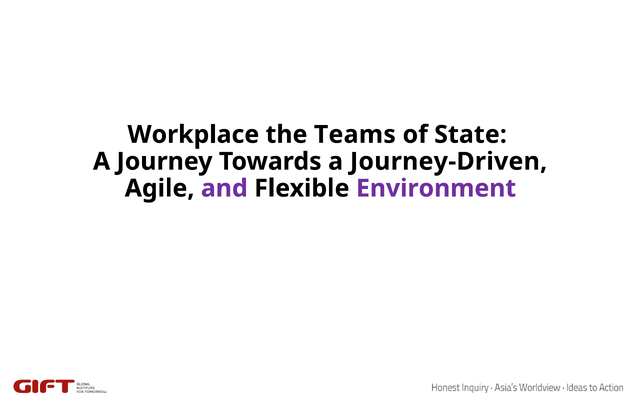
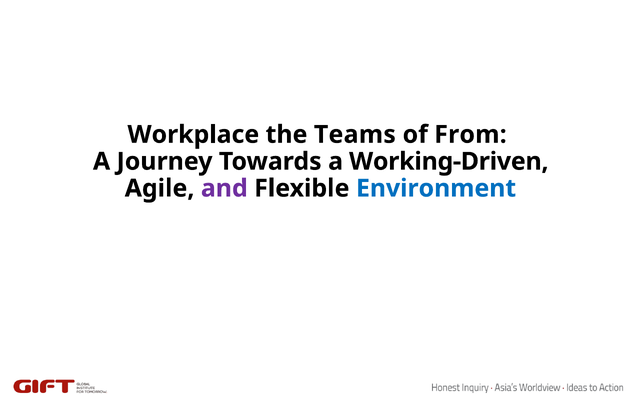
State: State -> From (470, 134)
Journey-Driven: Journey-Driven -> Working-Driven (449, 161)
Environment colour: purple -> blue (436, 188)
